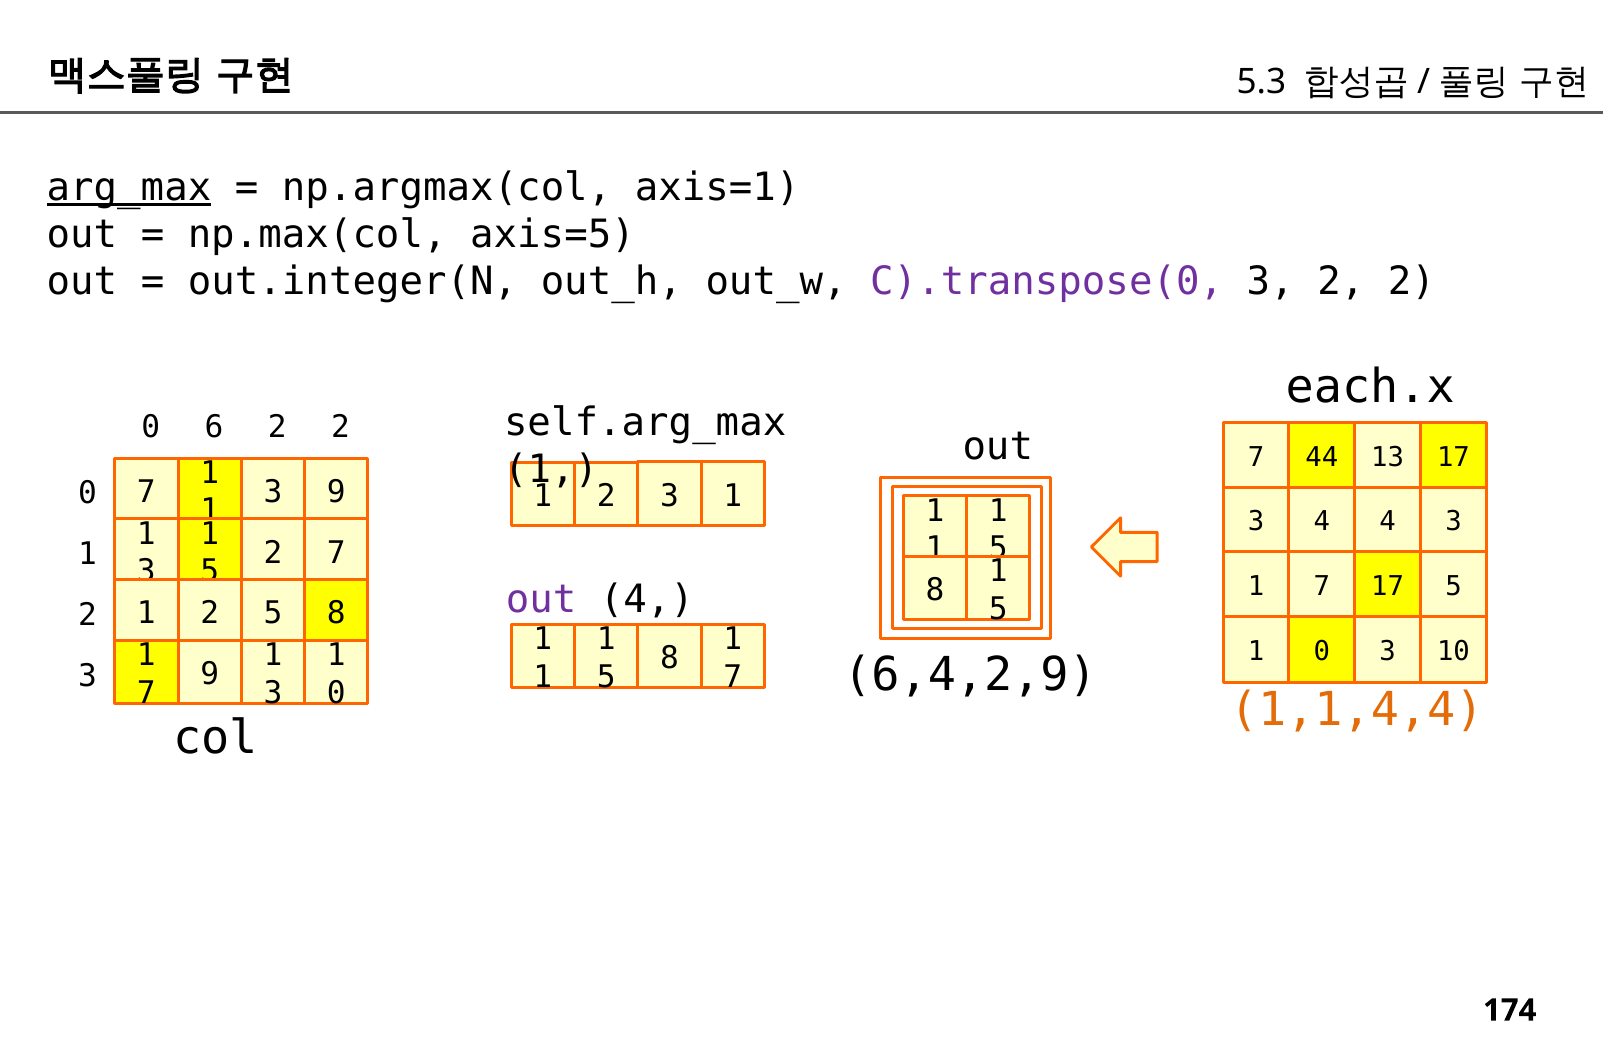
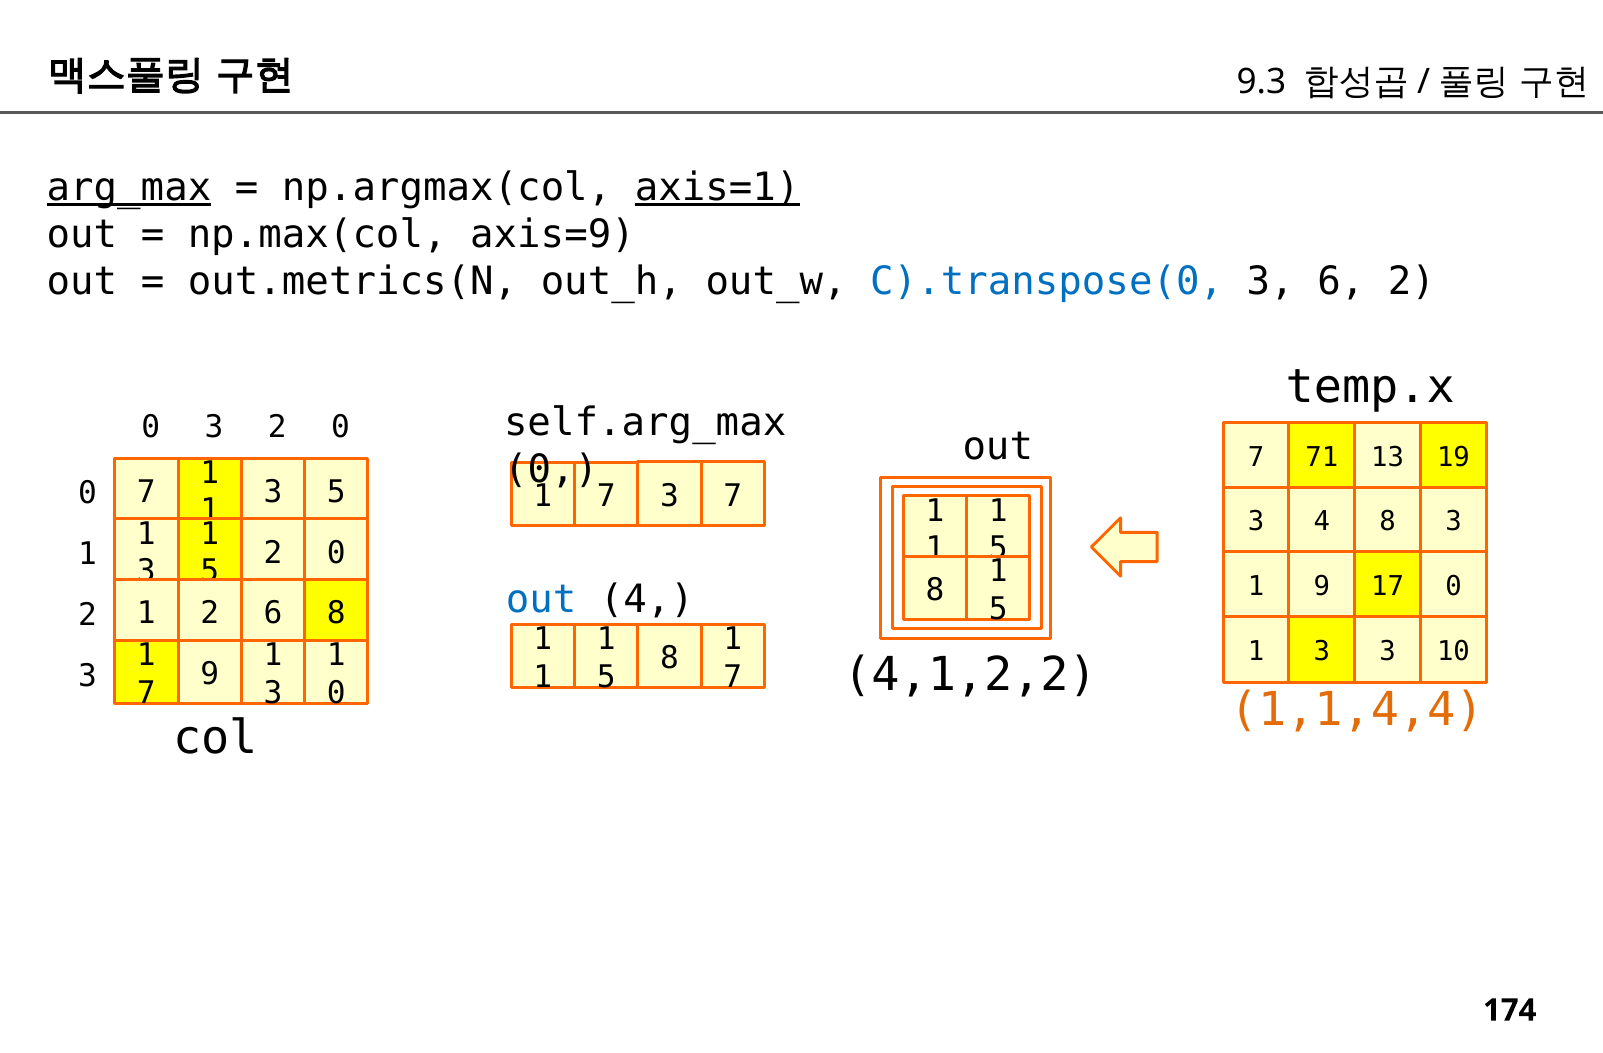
5.3: 5.3 -> 9.3 (1261, 82)
axis=1 underline: none -> present (717, 188)
axis=5: axis=5 -> axis=9 (552, 234)
out.integer(N: out.integer(N -> out.metrics(N (353, 281)
C).transpose(0 colour: purple -> blue (1047, 281)
3 2: 2 -> 6 (1341, 281)
each.x: each.x -> temp.x (1370, 387)
0 6: 6 -> 3 (214, 428)
2: 2 -> 0 (341, 428)
44: 44 -> 71 (1322, 457)
13 17: 17 -> 19 (1453, 457)
1: 1 -> 0 (551, 469)
3 9: 9 -> 5 (336, 492)
2: 2 -> 7 (606, 496)
1: 1 -> 7 (733, 496)
4 4: 4 -> 8 (1388, 522)
7: 7 -> 0 (336, 553)
7: 7 -> 9 (1322, 587)
17 5: 5 -> 0 (1453, 587)
out colour: purple -> blue (541, 600)
2 5: 5 -> 6 (273, 613)
0: 0 -> 3 (1322, 651)
6,4,2,9: 6,4,2,9 -> 4,1,2,2 (970, 675)
